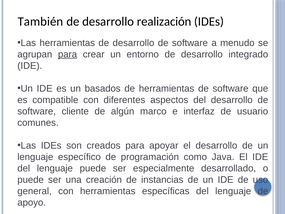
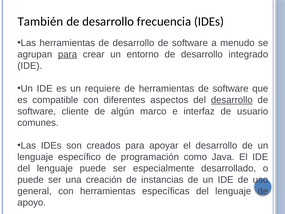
realización: realización -> frecuencia (164, 21)
basados: basados -> requiere (103, 88)
desarrollo underline: none -> present (232, 100)
